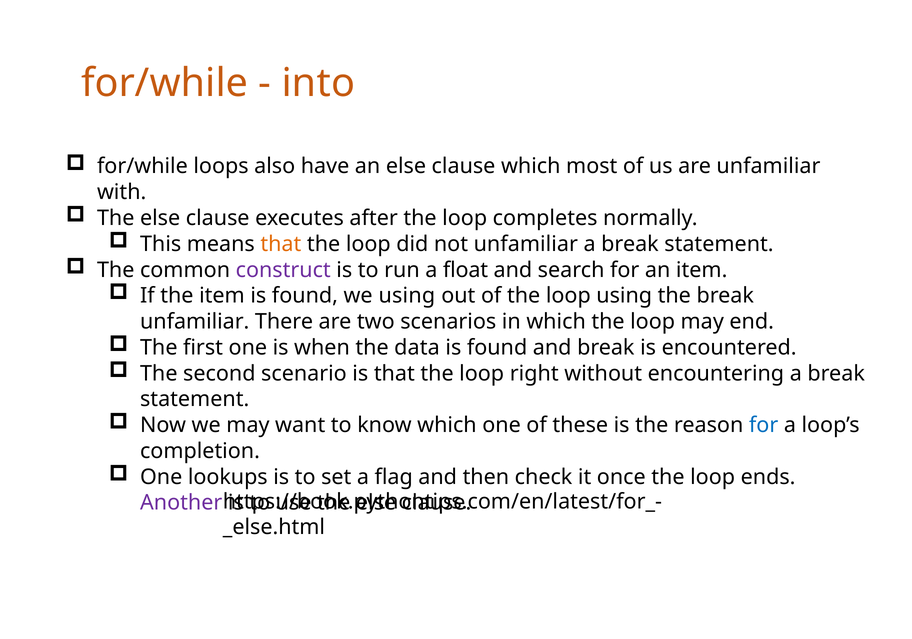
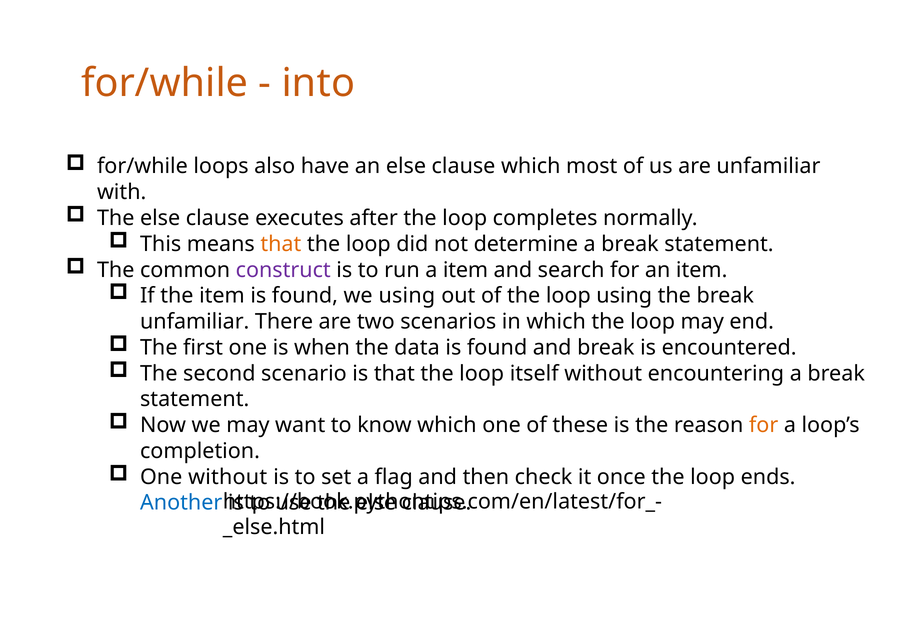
not unfamiliar: unfamiliar -> determine (526, 244)
a float: float -> item (466, 270)
right: right -> itself (534, 373)
for colour: blue -> orange (764, 425)
One lookups: lookups -> without (228, 476)
Another colour: purple -> blue (181, 502)
